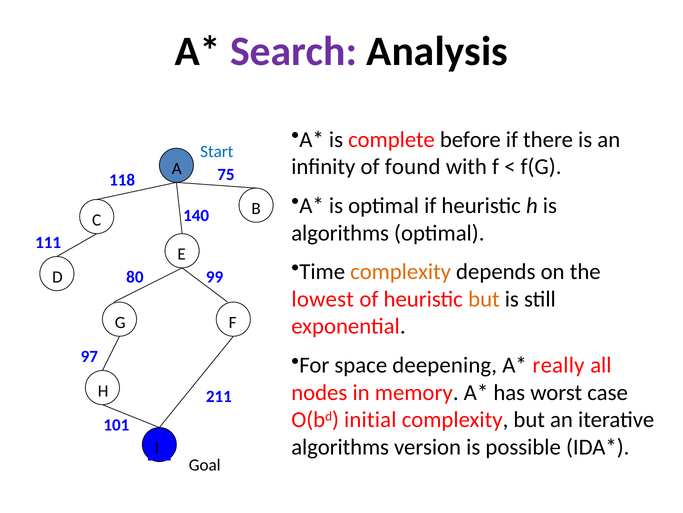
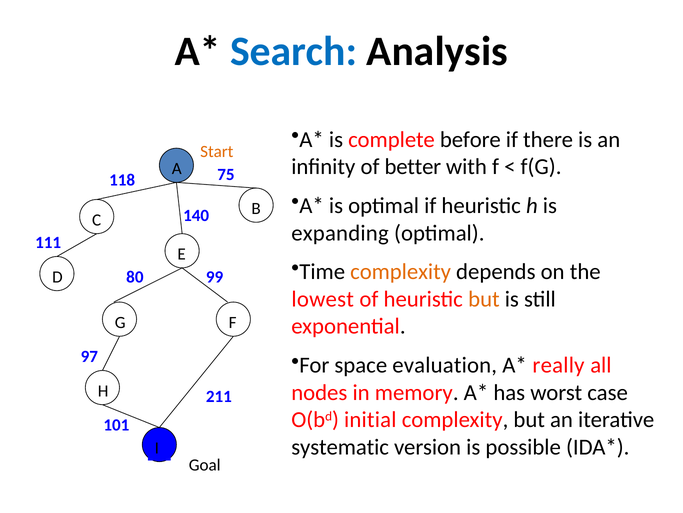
Search colour: purple -> blue (294, 51)
Start colour: blue -> orange (217, 151)
found: found -> better (413, 167)
algorithms: algorithms -> expanding (340, 233)
deepening: deepening -> evaluation (445, 365)
algorithms: algorithms -> systematic (340, 447)
